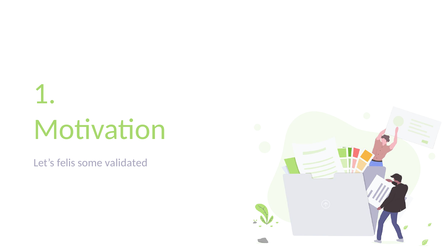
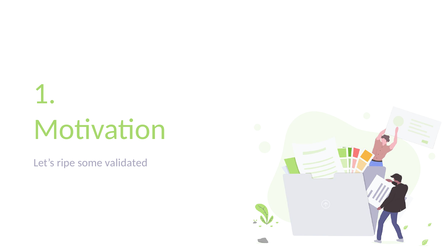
felis: felis -> ripe (66, 163)
